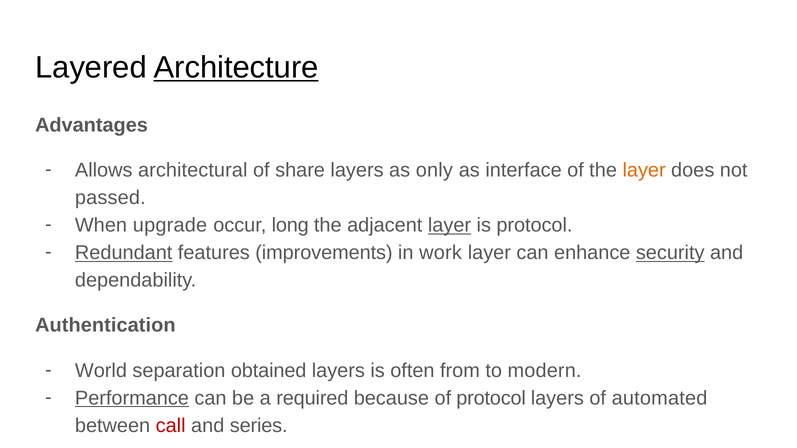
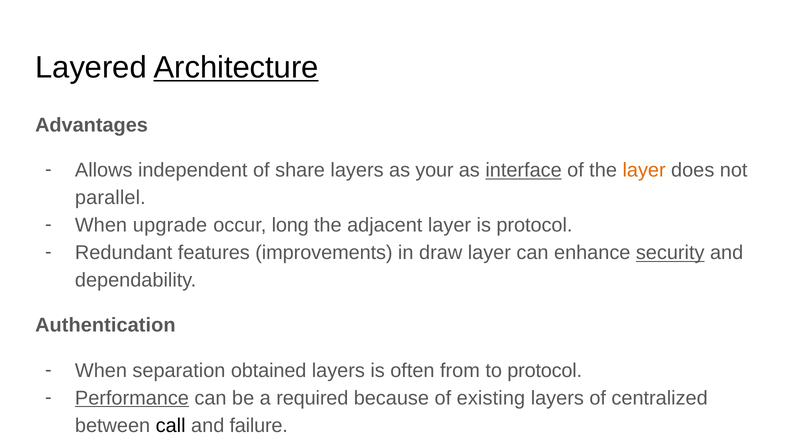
architectural: architectural -> independent (193, 171)
only: only -> your (435, 171)
interface underline: none -> present (524, 171)
passed: passed -> parallel (110, 198)
layer underline: present -> none (450, 225)
Redundant underline: present -> none (124, 253)
work: work -> draw (441, 253)
World: World -> When (101, 371)
to modern: modern -> protocol (545, 371)
of protocol: protocol -> existing (491, 398)
automated: automated -> centralized (660, 398)
call colour: red -> black (171, 426)
series: series -> failure (259, 426)
